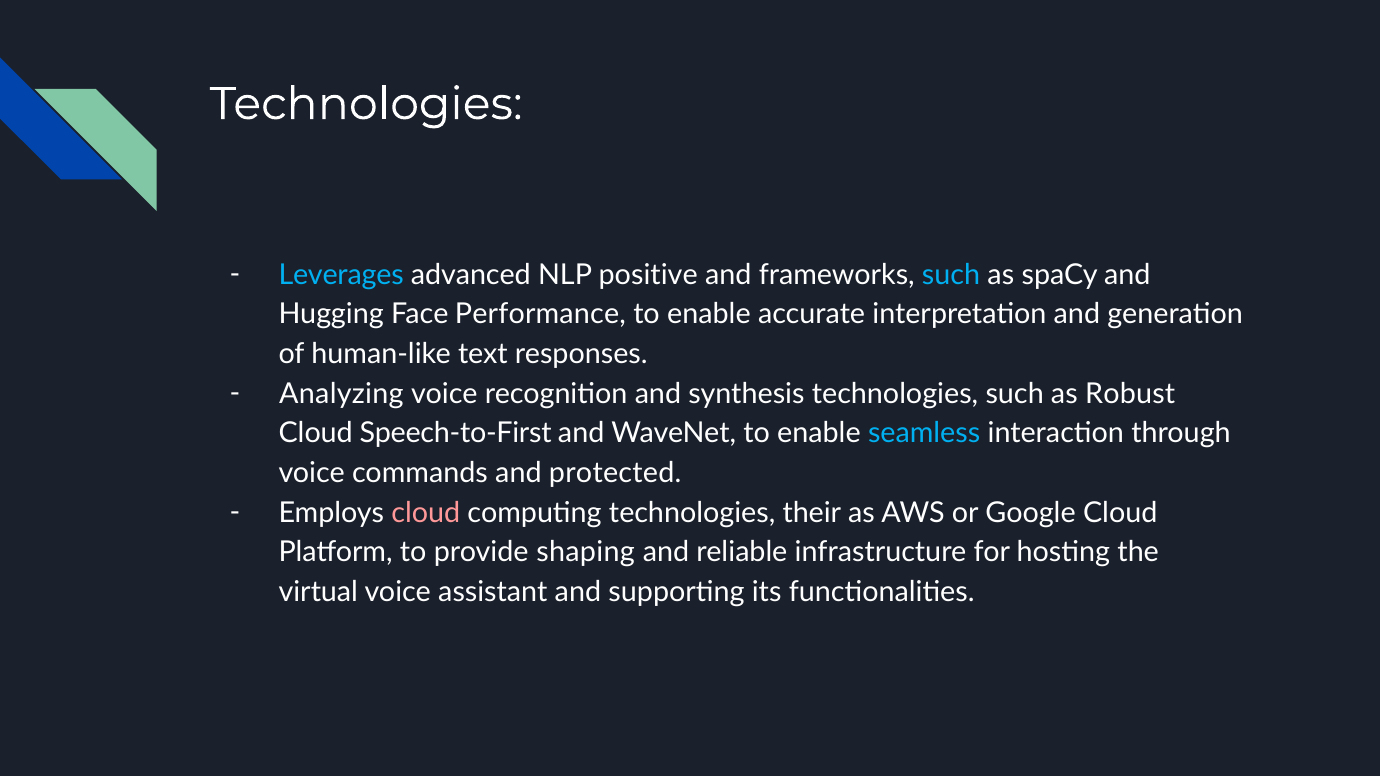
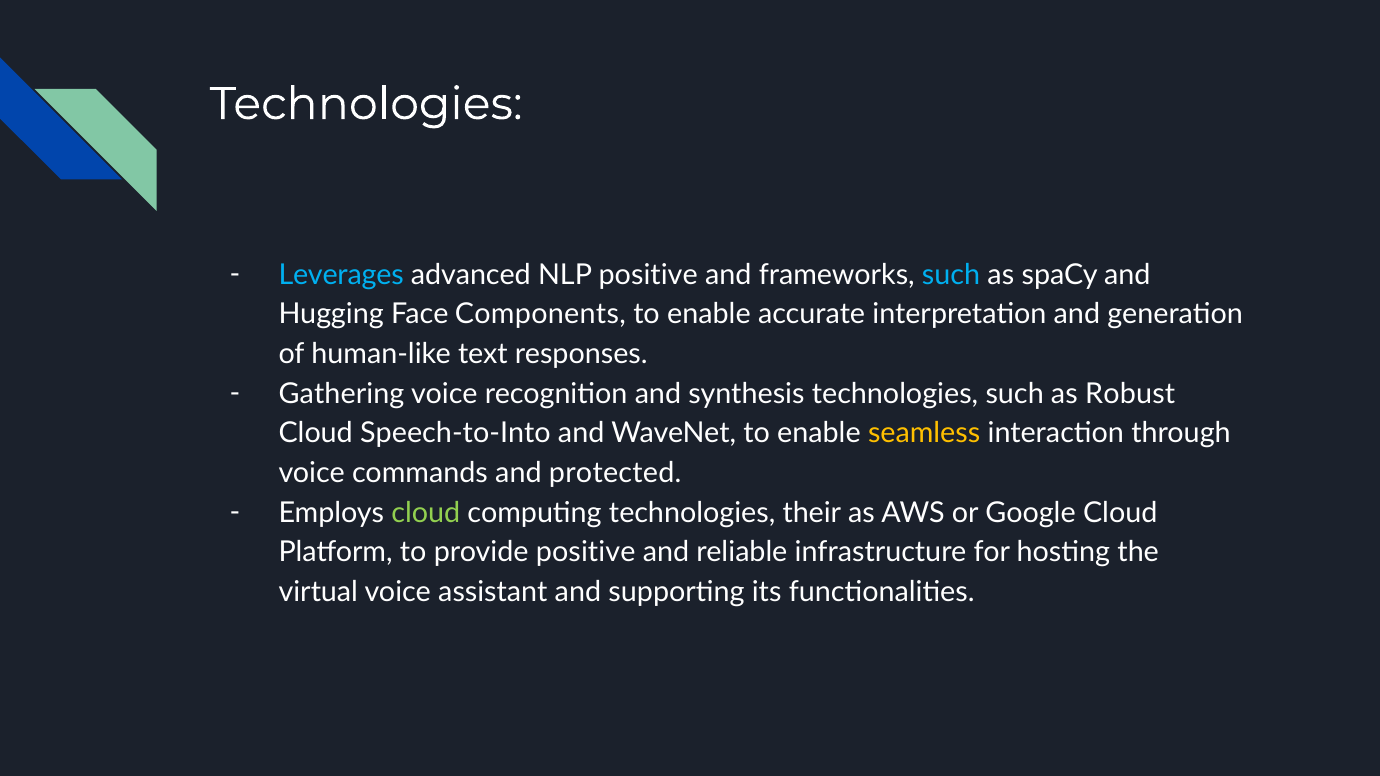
Performance: Performance -> Components (540, 314)
Analyzing: Analyzing -> Gathering (342, 394)
Speech-to-First: Speech-to-First -> Speech-to-Into (455, 433)
seamless colour: light blue -> yellow (924, 433)
cloud colour: pink -> light green (426, 513)
provide shaping: shaping -> positive (586, 552)
